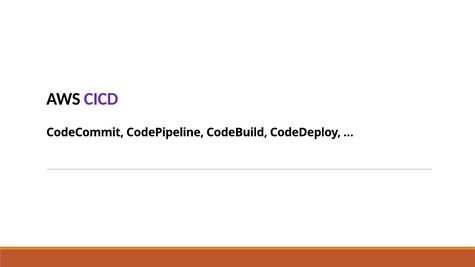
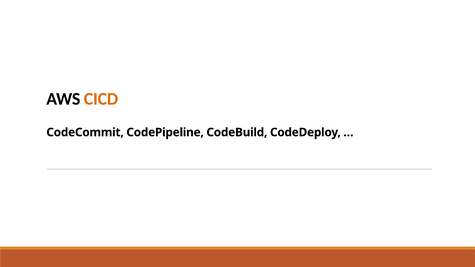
CICD colour: purple -> orange (101, 99)
